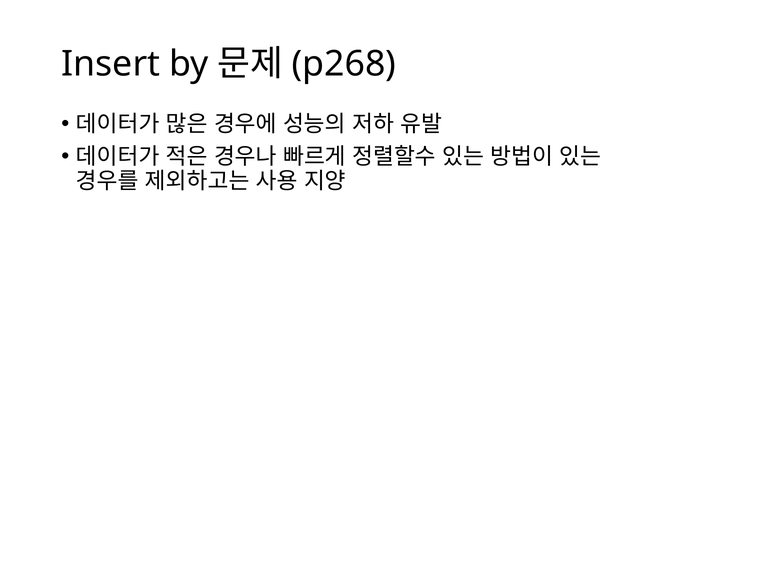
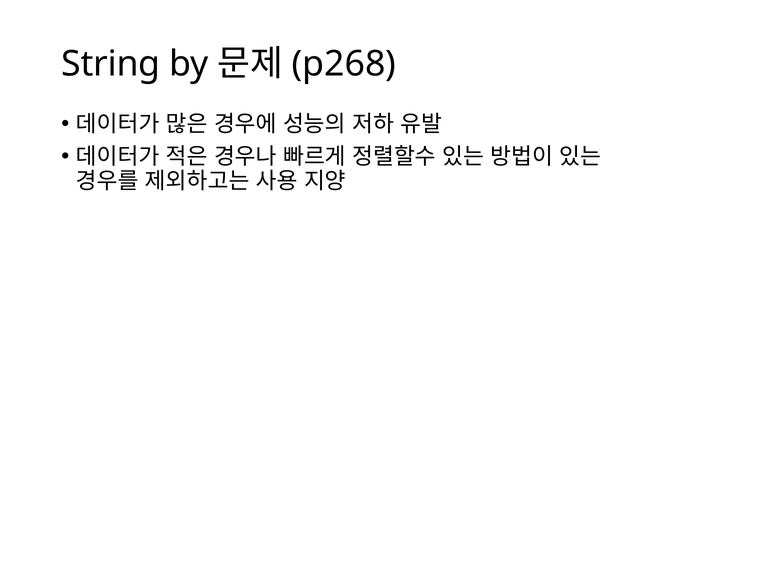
Insert: Insert -> String (111, 64)
